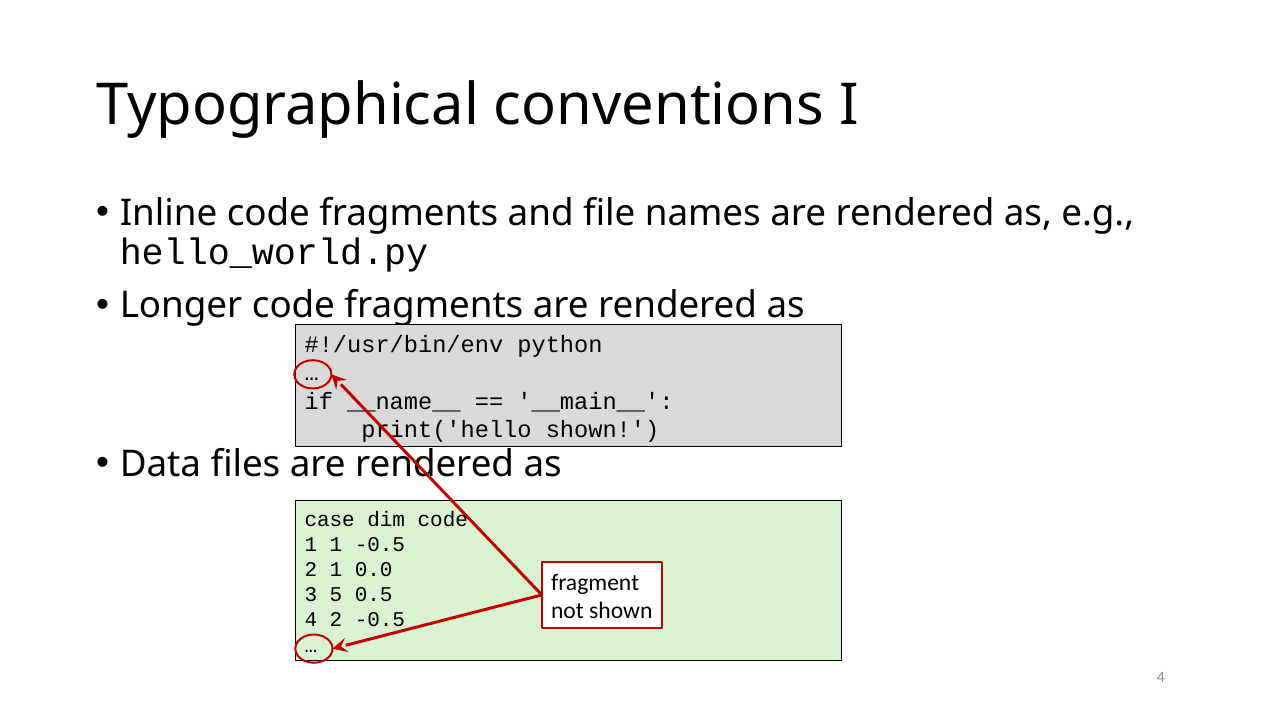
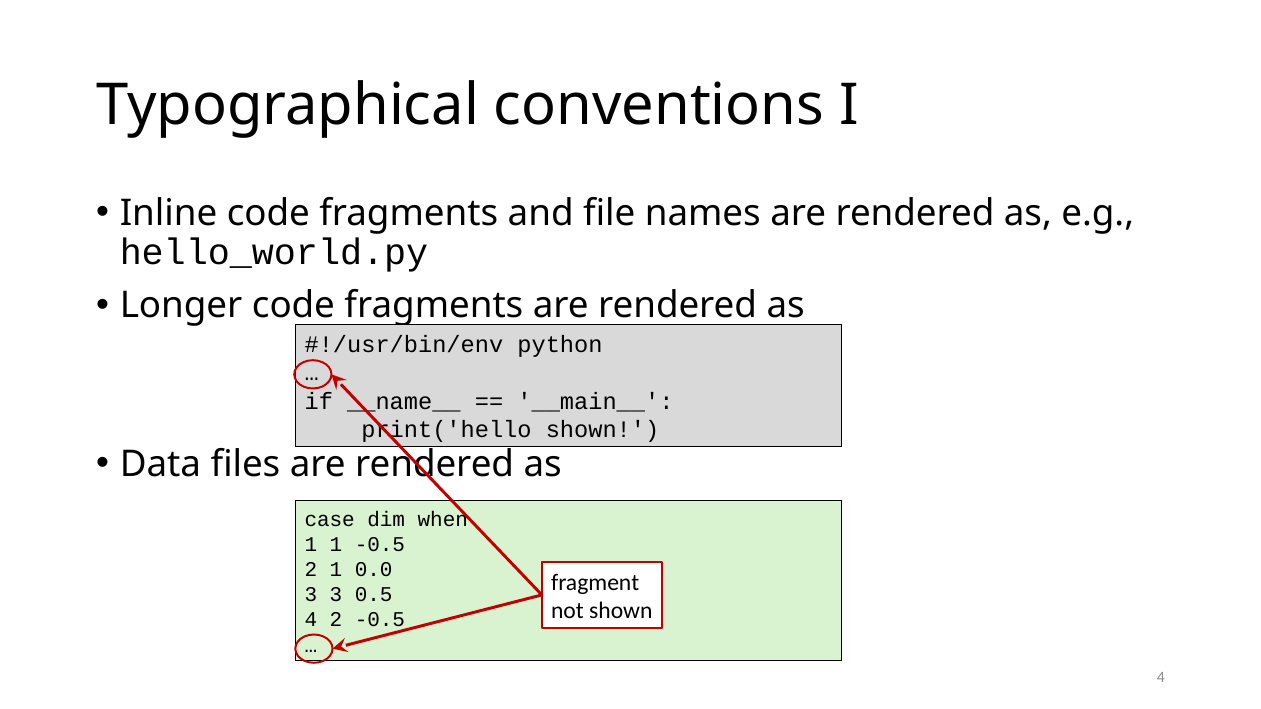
dim code: code -> when (443, 519)
3 5: 5 -> 3 (336, 595)
